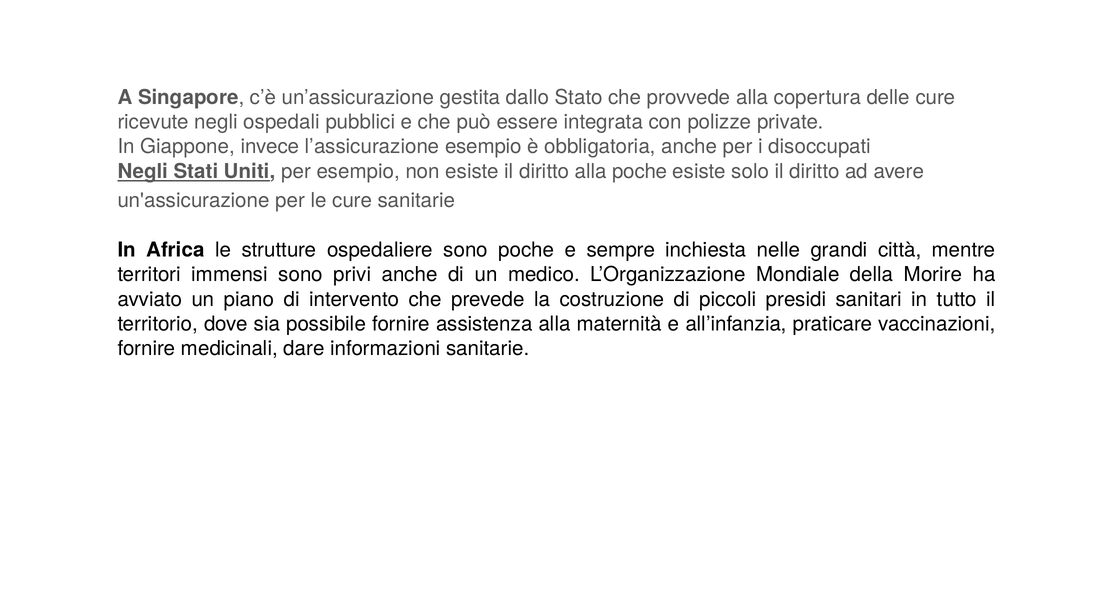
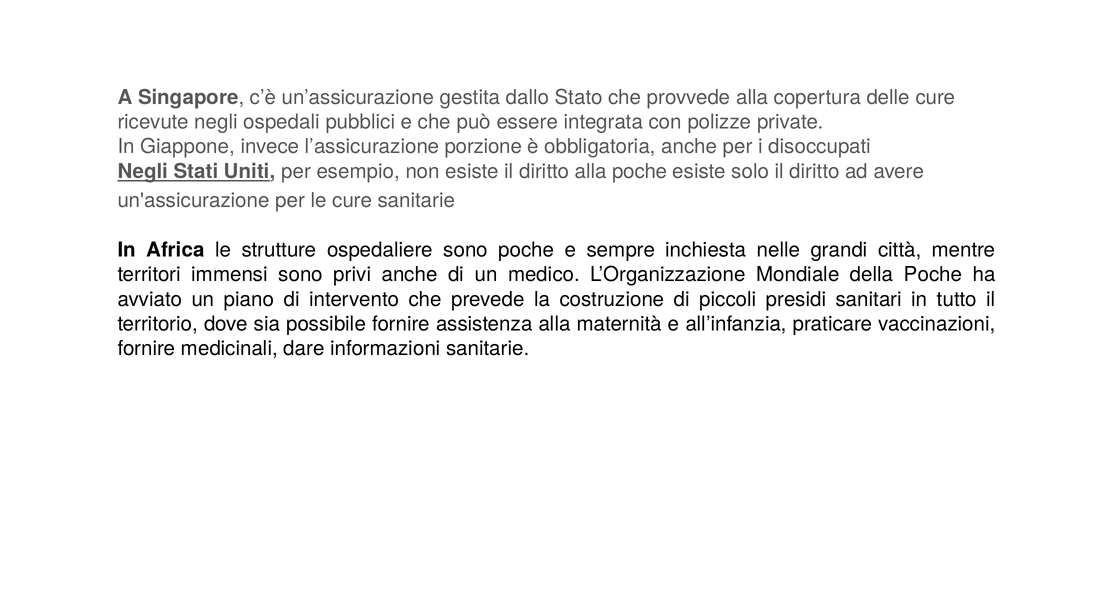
l’assicurazione esempio: esempio -> porzione (483, 147)
della Morire: Morire -> Poche (933, 275)
